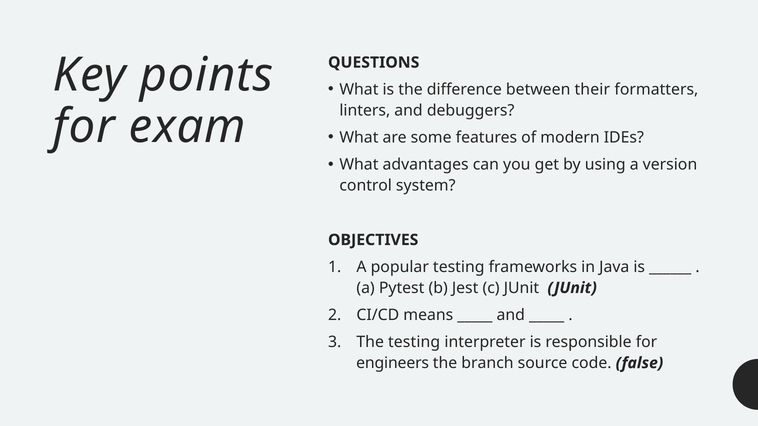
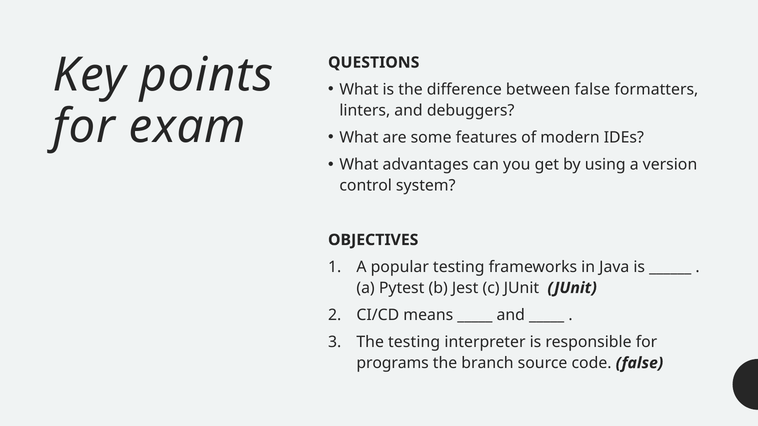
between their: their -> false (592, 90)
engineers: engineers -> programs (393, 363)
